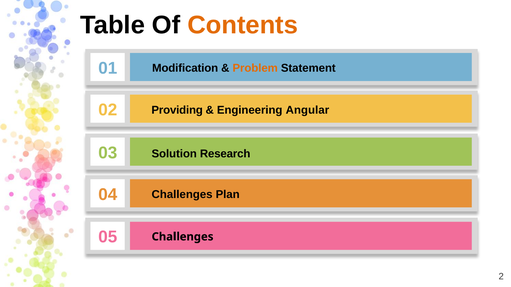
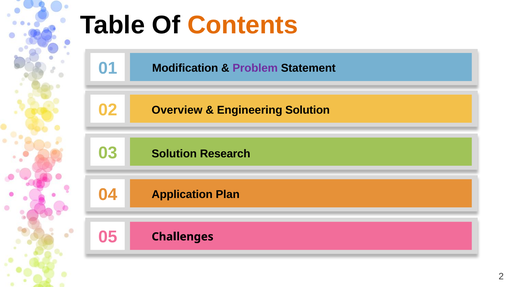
Problem colour: orange -> purple (255, 68)
Providing: Providing -> Overview (177, 110)
Engineering Angular: Angular -> Solution (308, 110)
04 Challenges: Challenges -> Application (182, 195)
